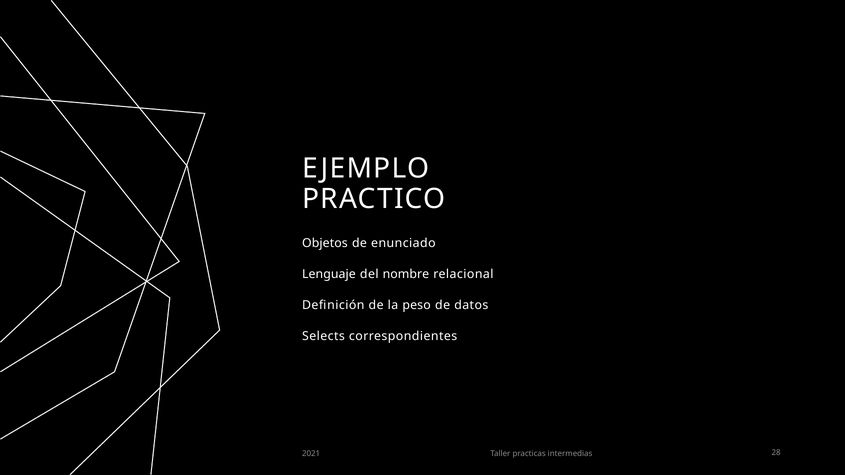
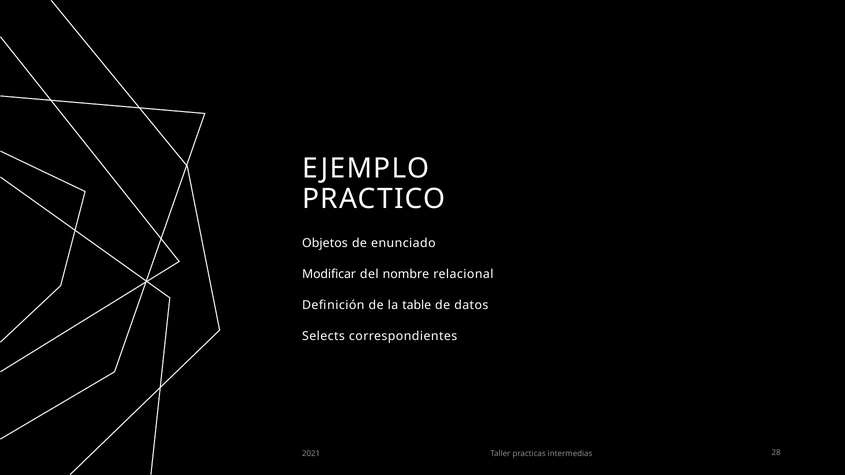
Lenguaje: Lenguaje -> Modificar (329, 274)
peso: peso -> table (417, 305)
